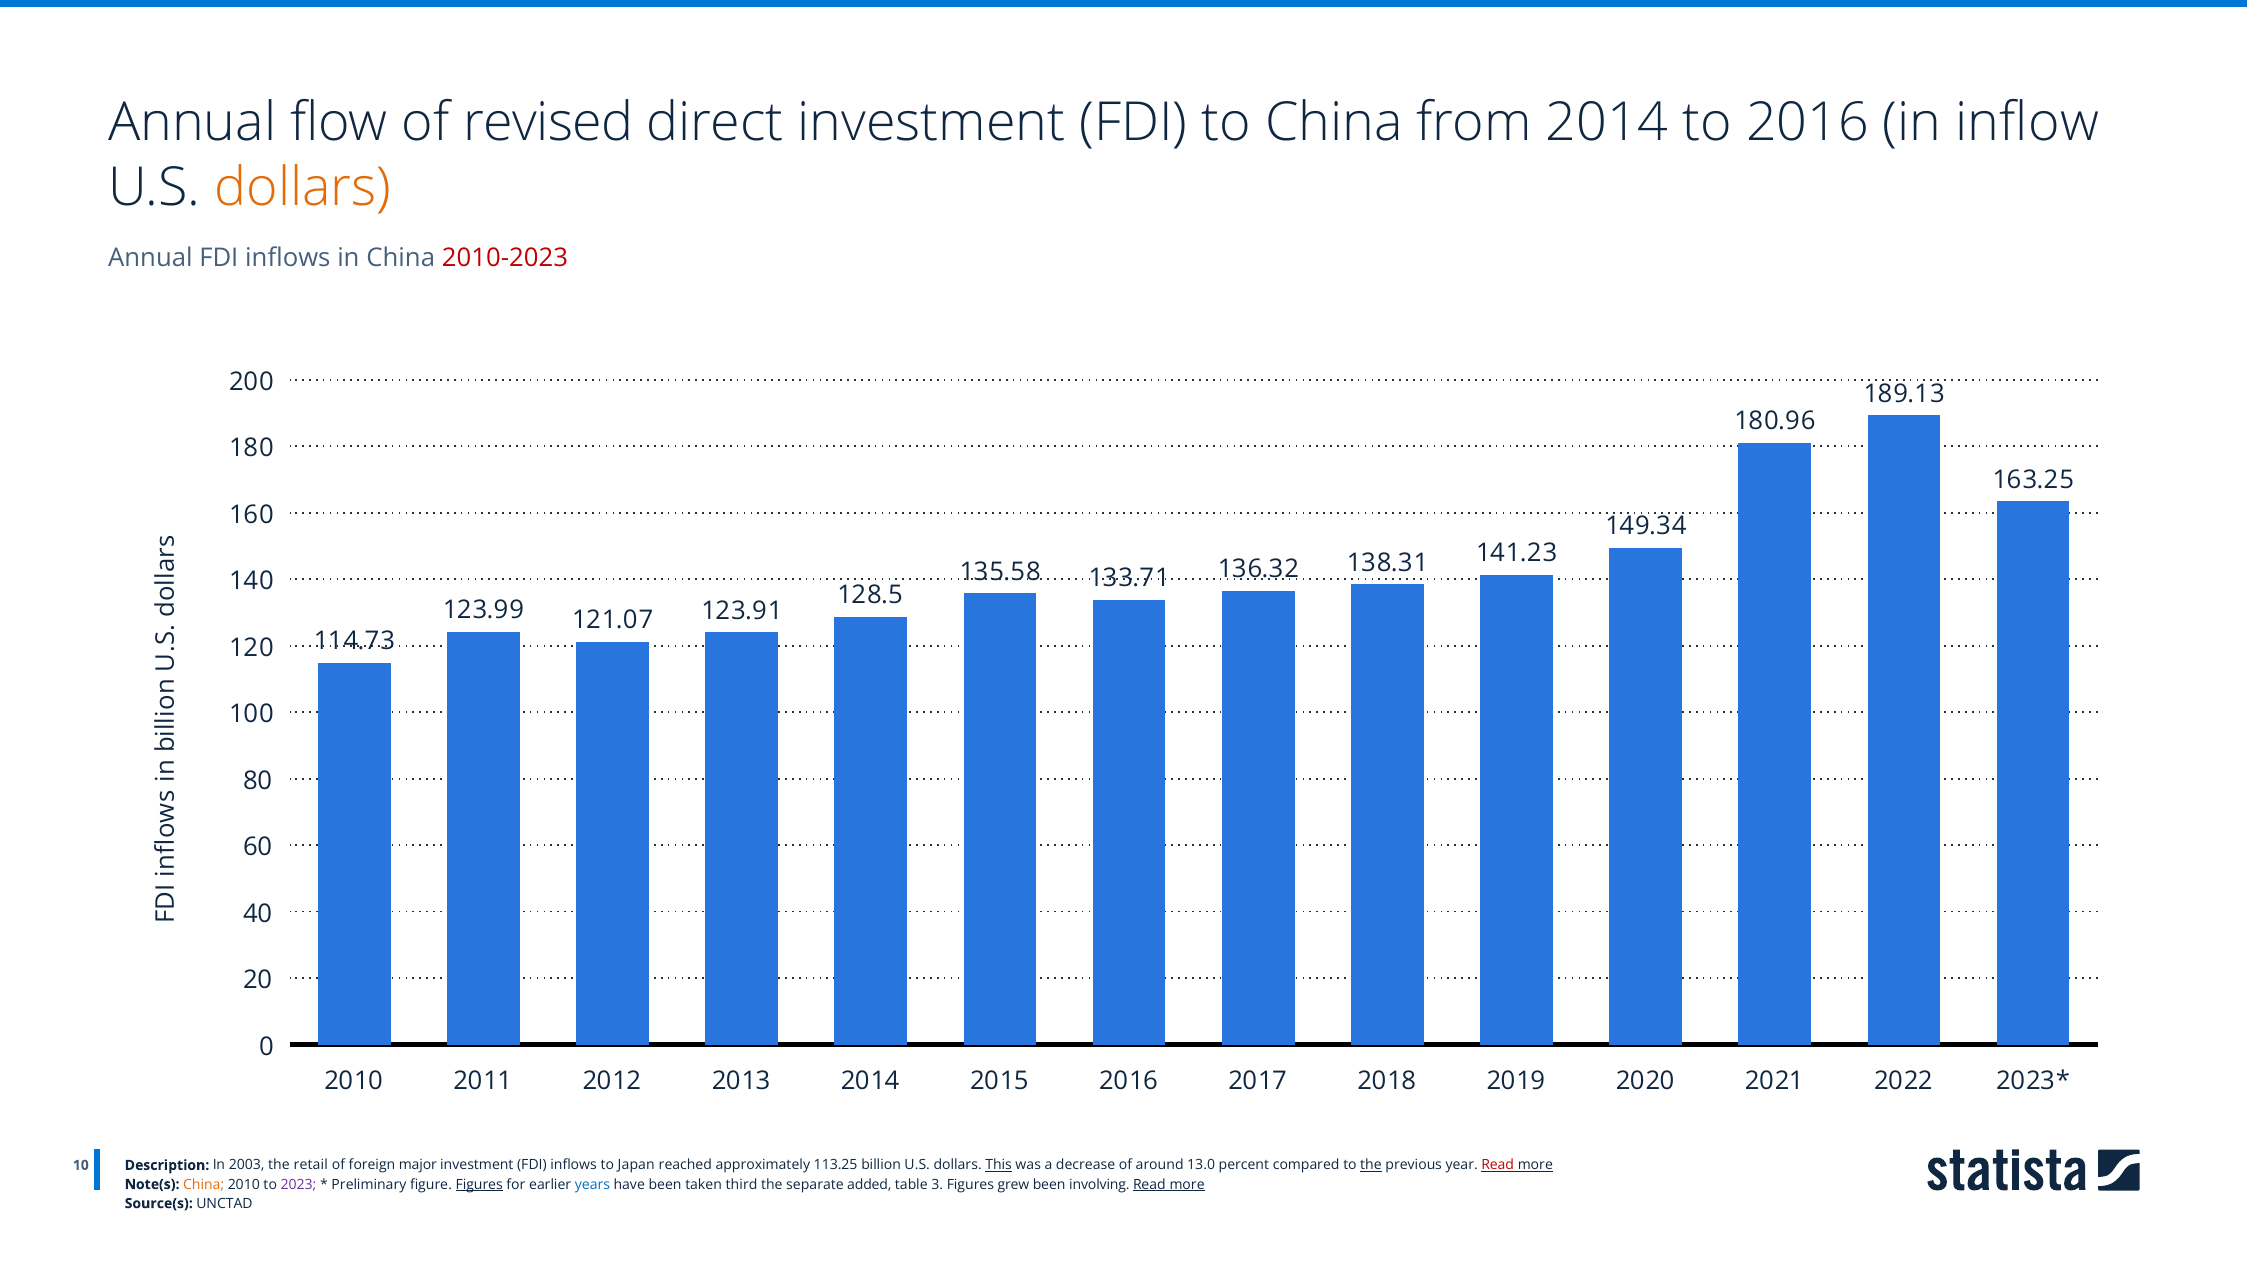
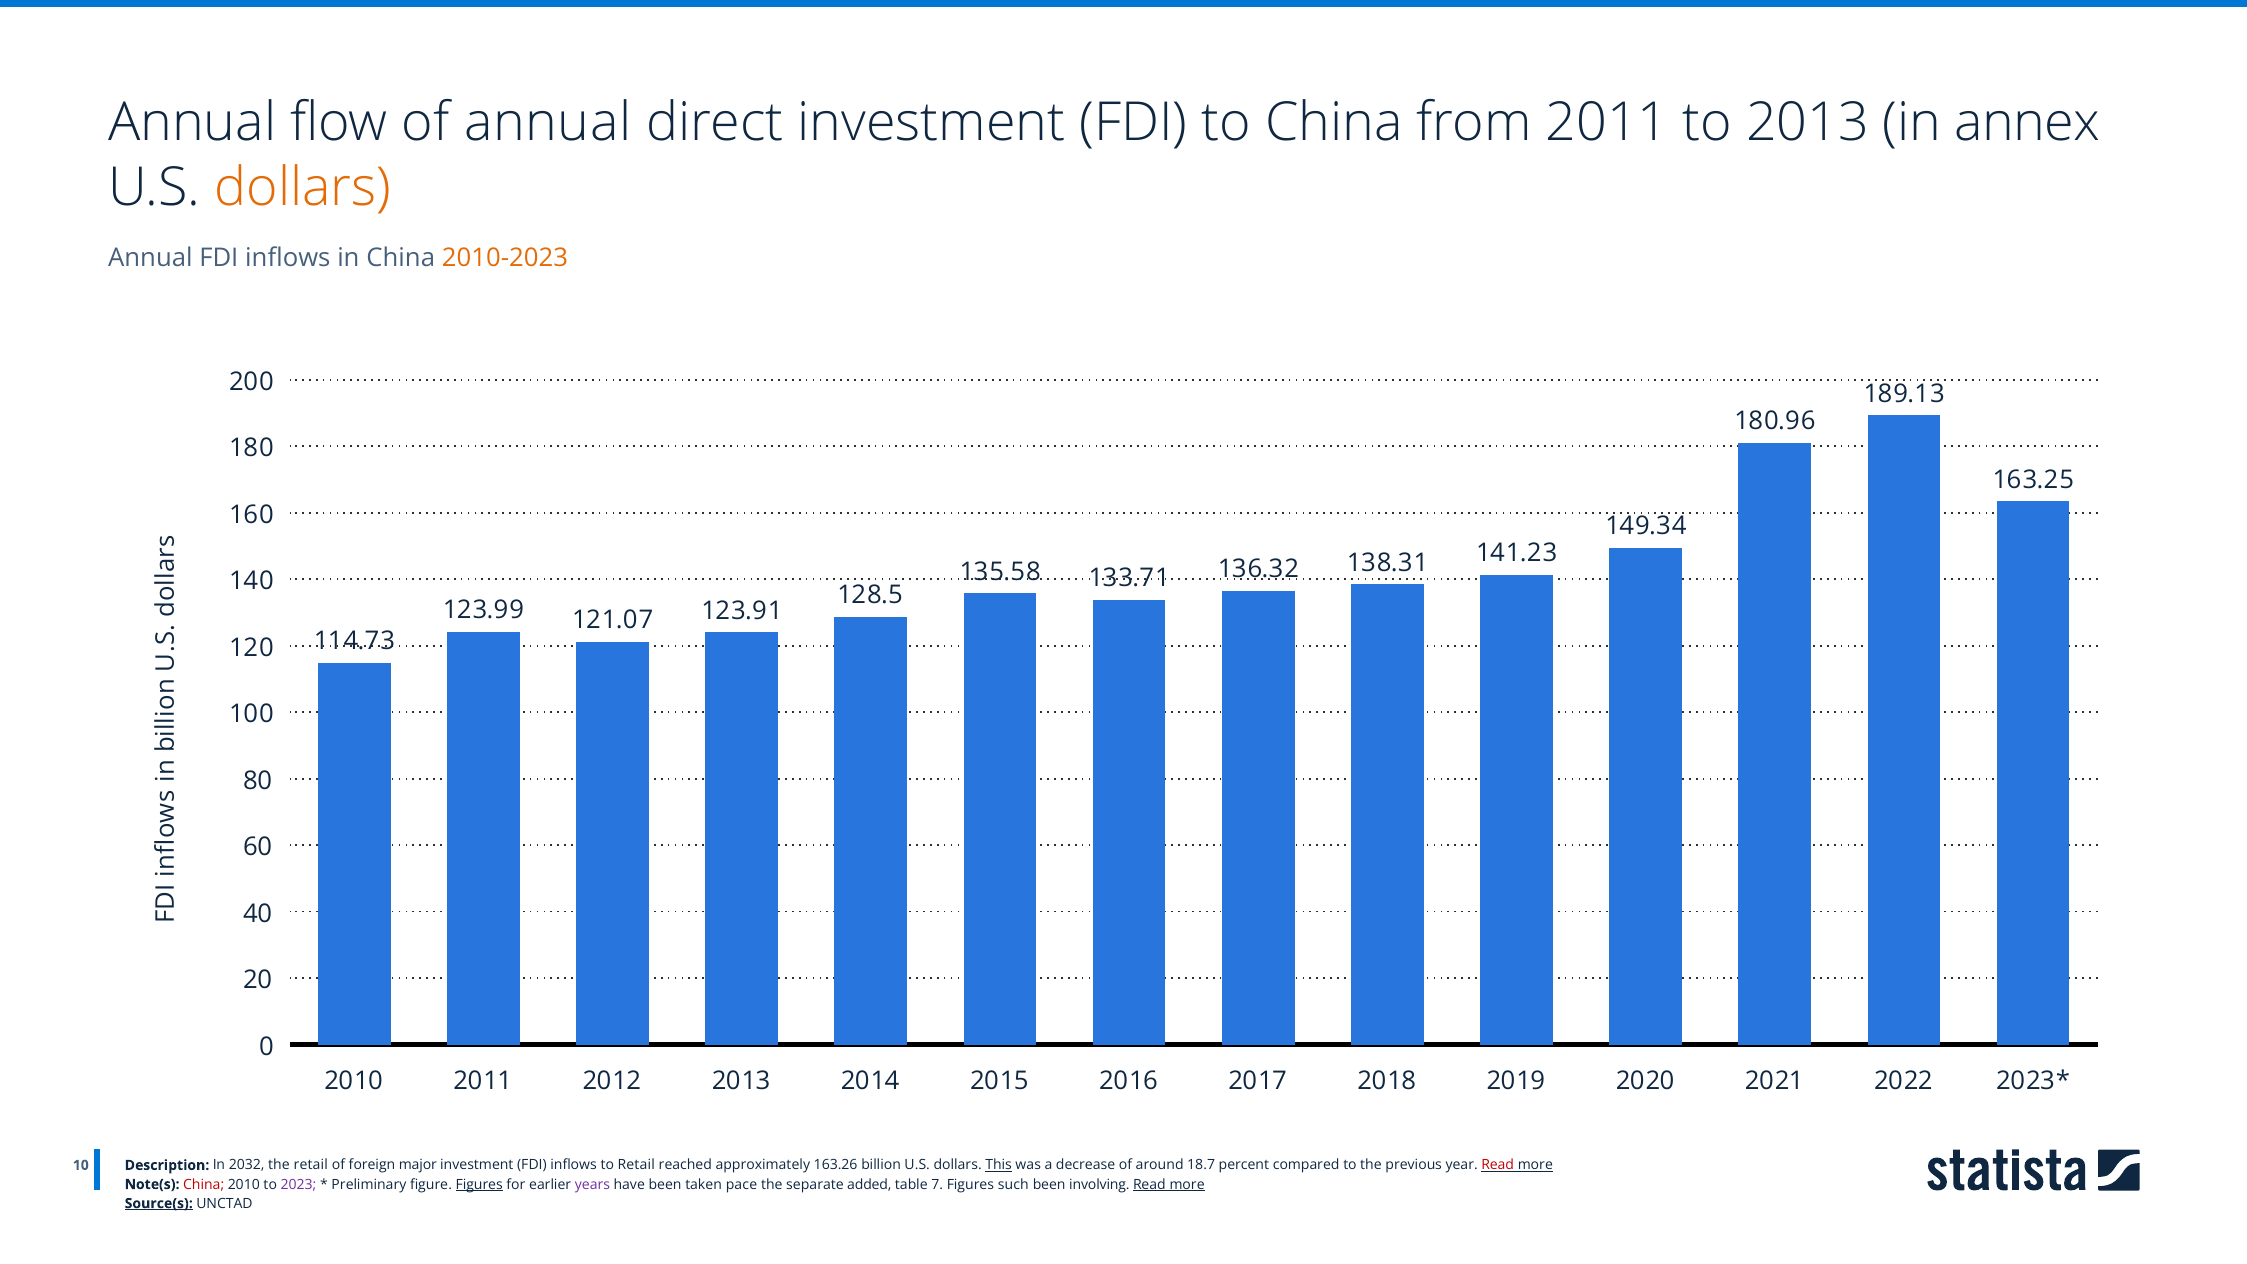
of revised: revised -> annual (548, 123)
from 2014: 2014 -> 2011 (1607, 123)
to 2016: 2016 -> 2013 (1808, 123)
inflow: inflow -> annex (2028, 123)
2010-2023 colour: red -> orange (505, 258)
2003: 2003 -> 2032 (247, 1165)
to Japan: Japan -> Retail (636, 1165)
113.25: 113.25 -> 163.26 (836, 1165)
13.0: 13.0 -> 18.7 (1201, 1165)
the underline: present -> none (1371, 1165)
China colour: orange -> red (204, 1184)
years colour: blue -> purple (593, 1184)
third: third -> pace (741, 1184)
3: 3 -> 7 (937, 1184)
grew: grew -> such (1013, 1184)
Source(s underline: none -> present (159, 1203)
